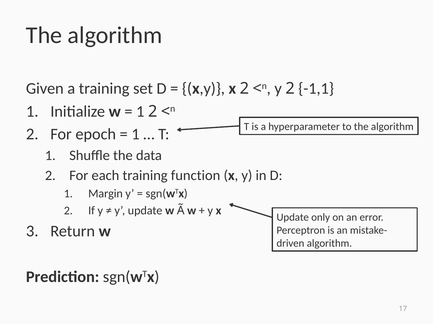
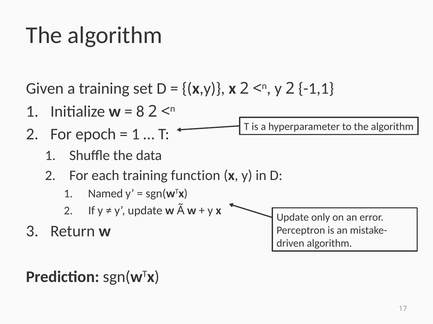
1: 1 -> 8 (140, 112)
Margin: Margin -> Named (106, 194)
